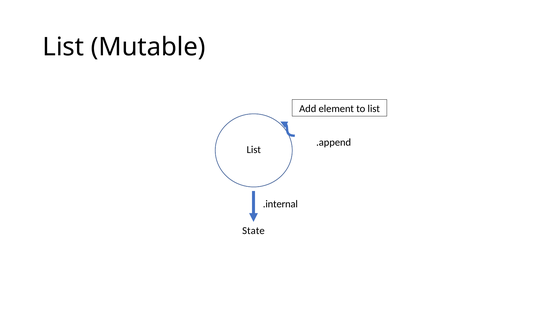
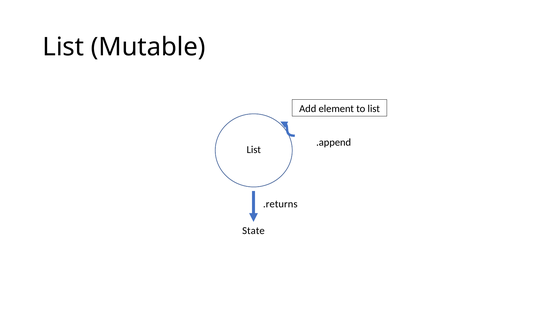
.internal: .internal -> .returns (280, 204)
